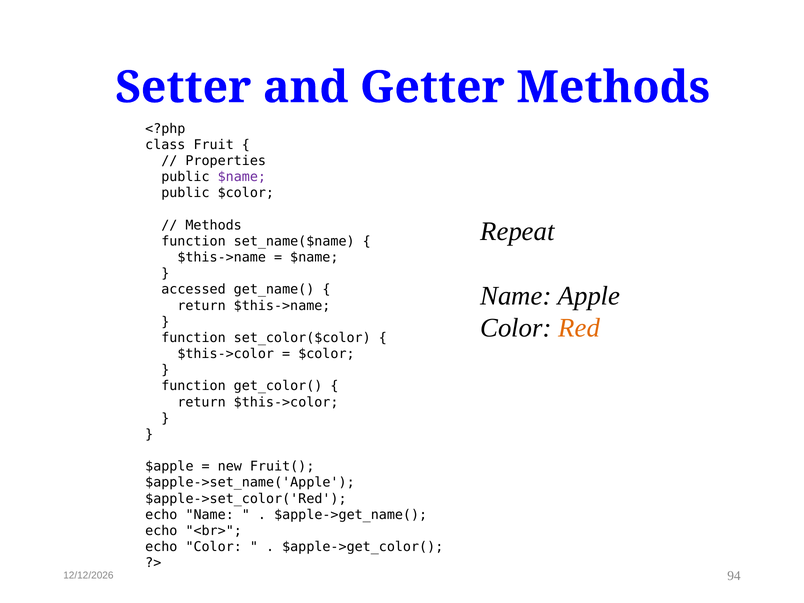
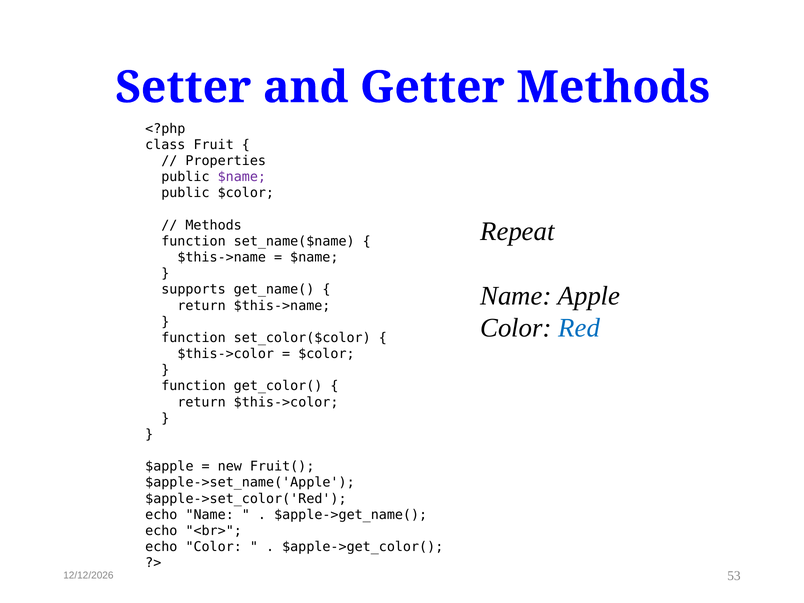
accessed: accessed -> supports (194, 290)
Red colour: orange -> blue (579, 328)
94: 94 -> 53 (734, 576)
